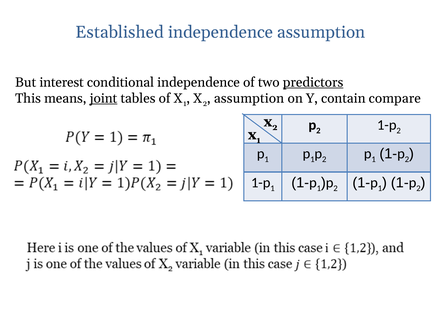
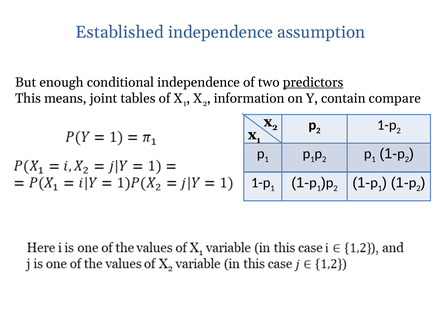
interest: interest -> enough (62, 82)
joint underline: present -> none (103, 98)
assumption: assumption -> information (249, 98)
